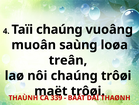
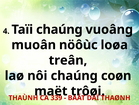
saùng: saùng -> nöôùc (78, 45)
chaúng trôøi: trôøi -> coøn (116, 75)
